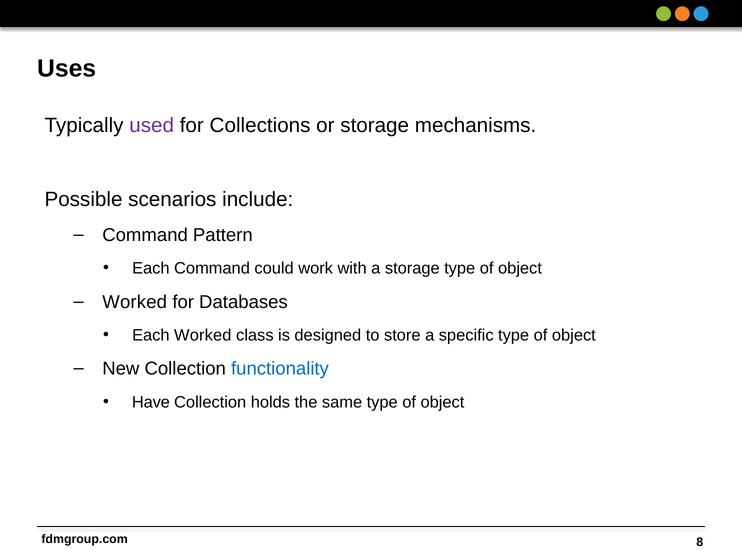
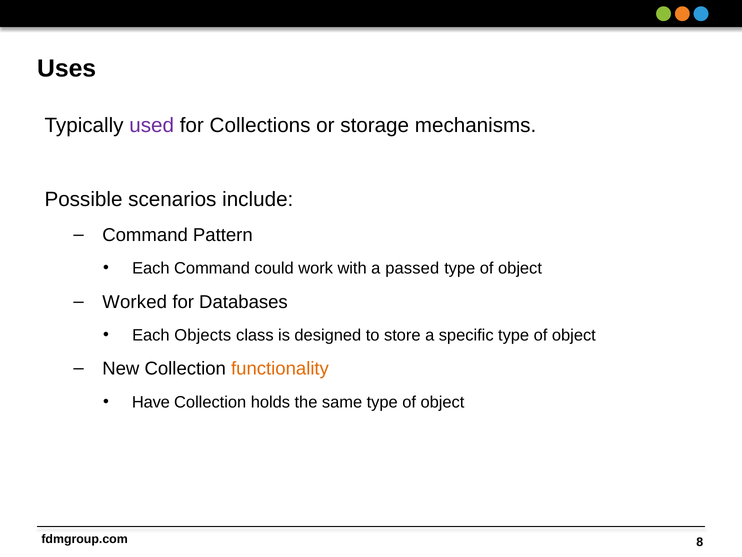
a storage: storage -> passed (412, 268)
Each Worked: Worked -> Objects (203, 335)
functionality colour: blue -> orange (280, 369)
